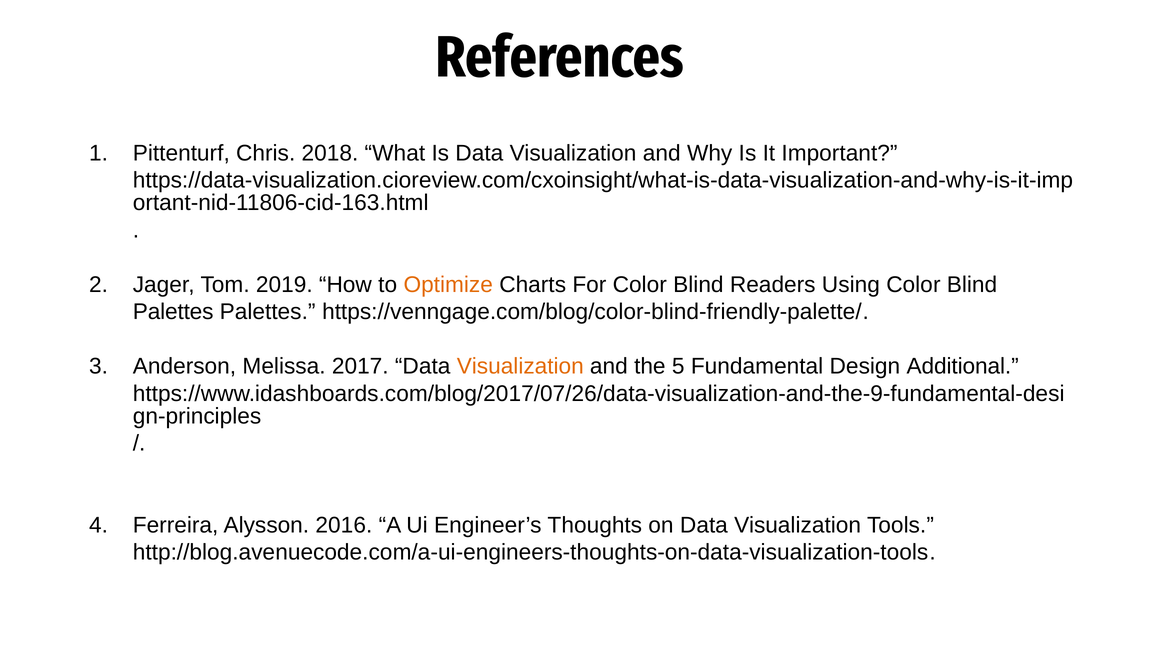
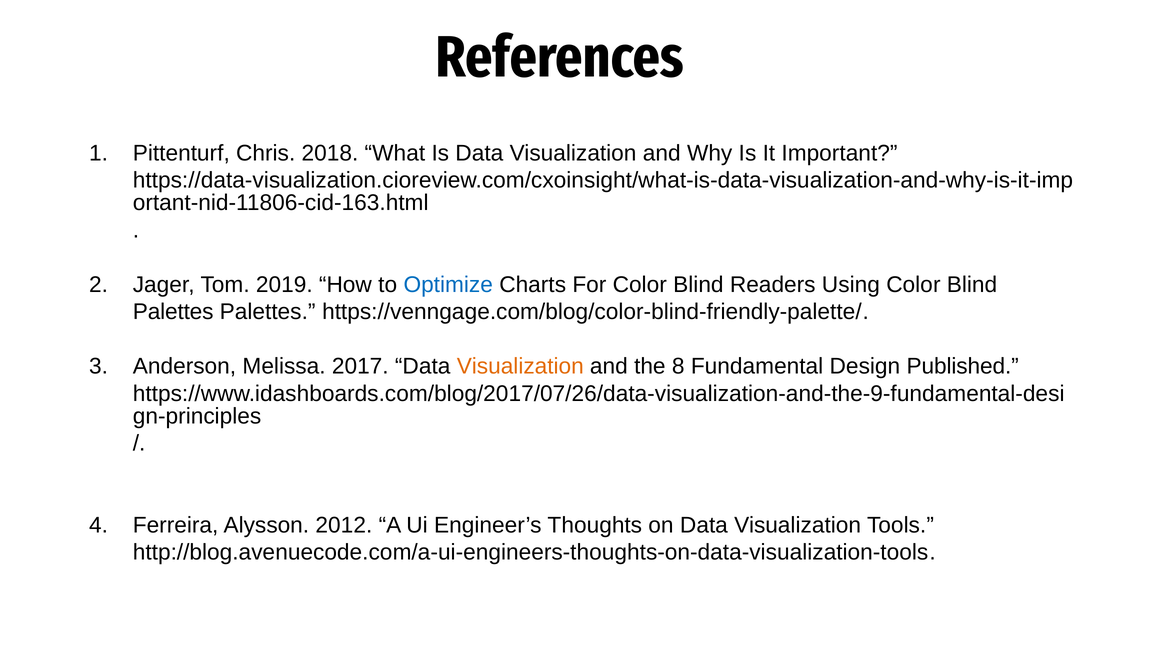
Optimize colour: orange -> blue (448, 284)
5: 5 -> 8 (678, 366)
Additional: Additional -> Published (963, 366)
2016: 2016 -> 2012 (344, 525)
